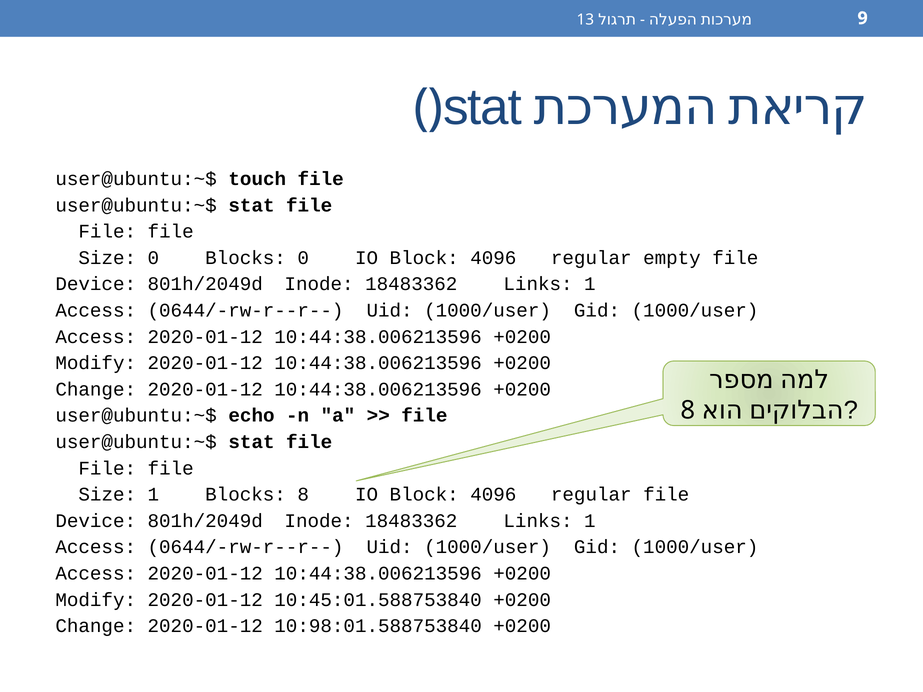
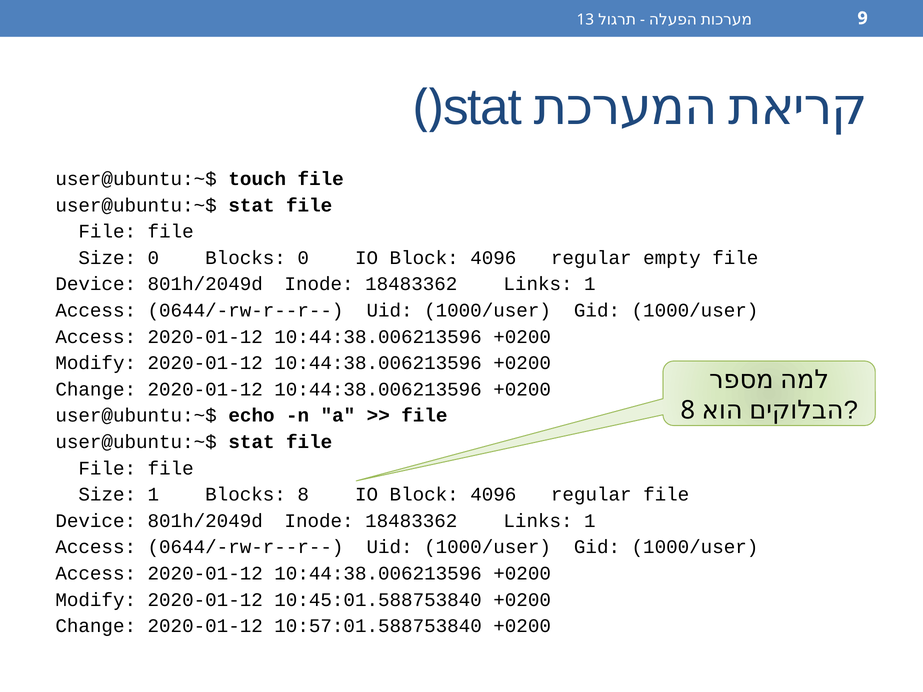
10:98:01.588753840: 10:98:01.588753840 -> 10:57:01.588753840 (378, 626)
